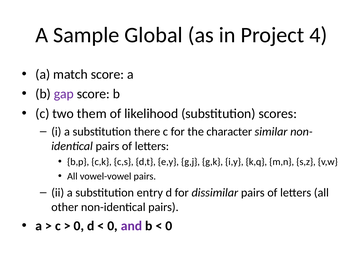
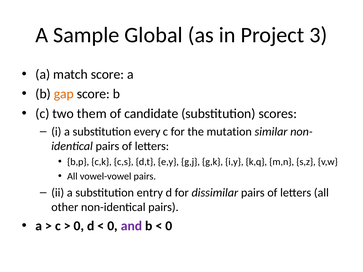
4: 4 -> 3 (318, 35)
gap colour: purple -> orange (64, 94)
likelihood: likelihood -> candidate (151, 114)
there: there -> every (147, 132)
character: character -> mutation (229, 132)
